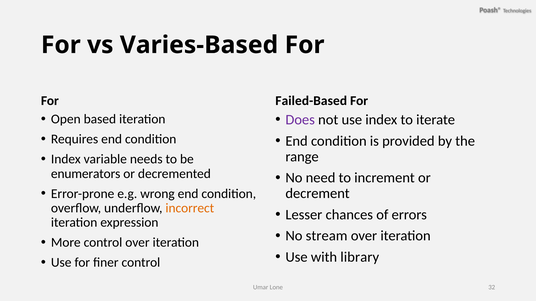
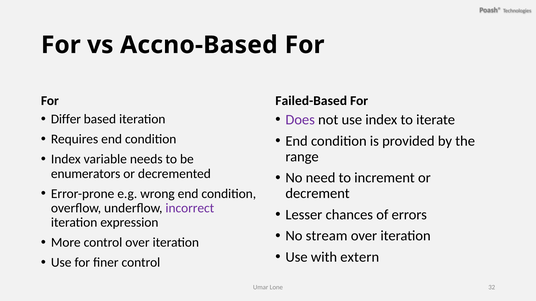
Varies-Based: Varies-Based -> Accno-Based (199, 45)
Open: Open -> Differ (66, 119)
incorrect colour: orange -> purple (190, 208)
library: library -> extern (360, 258)
